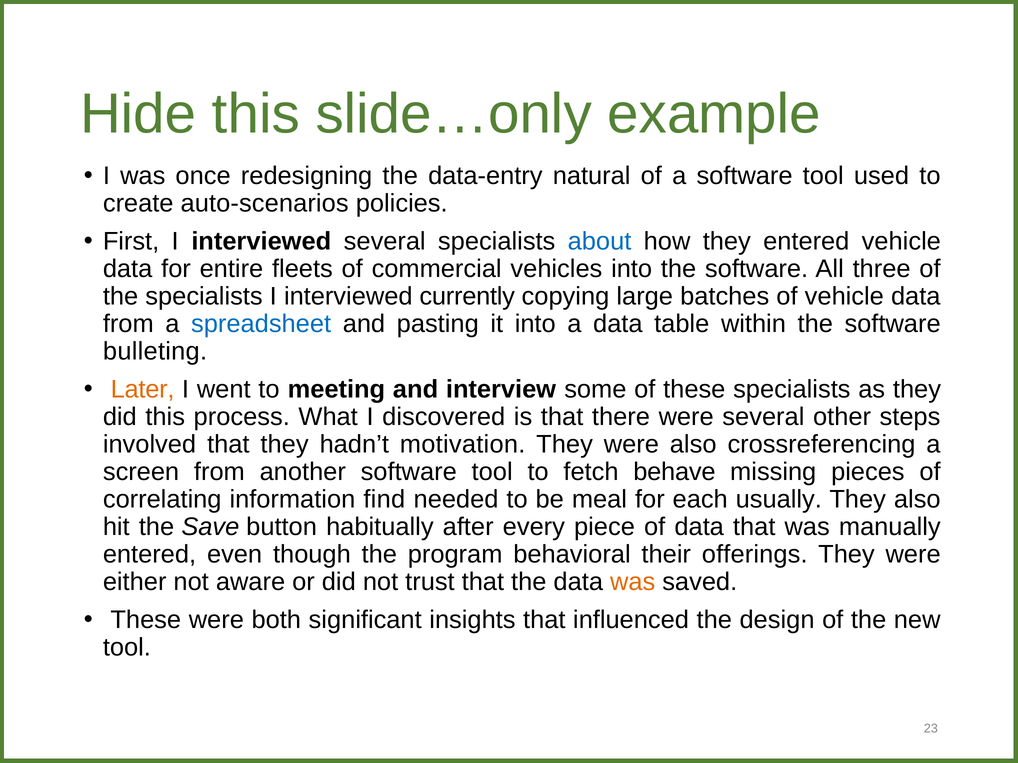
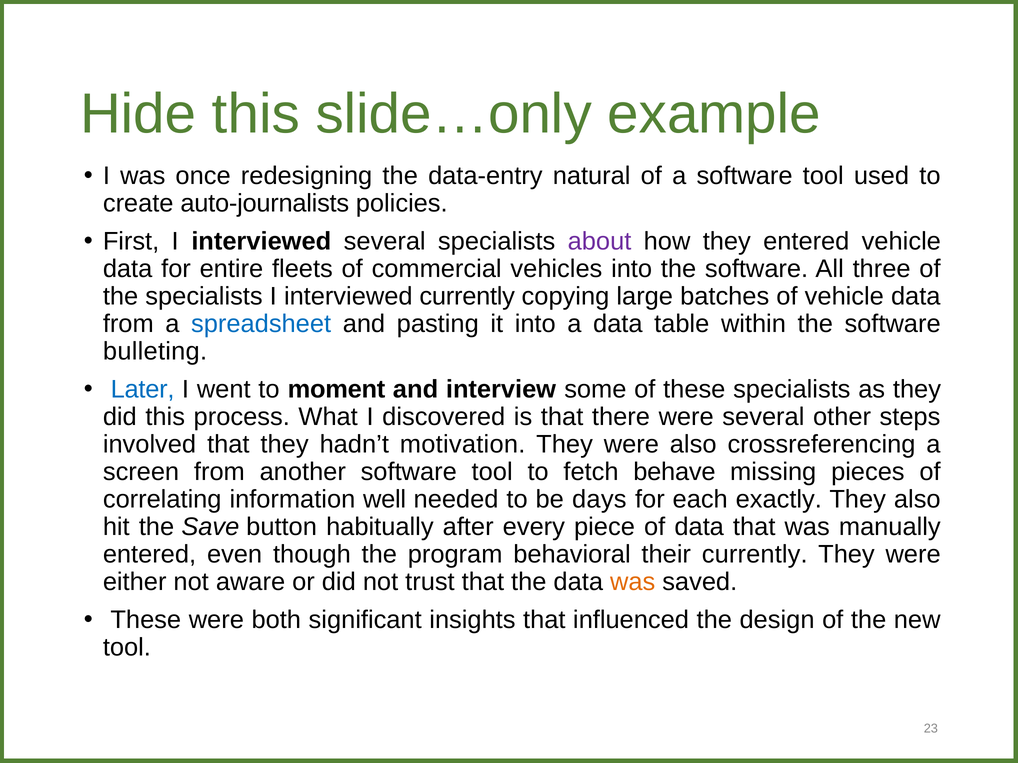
auto-scenarios: auto-scenarios -> auto-journalists (265, 203)
about colour: blue -> purple (600, 242)
Later colour: orange -> blue (143, 390)
meeting: meeting -> moment (336, 390)
find: find -> well (385, 500)
meal: meal -> days (599, 500)
usually: usually -> exactly (779, 500)
their offerings: offerings -> currently (755, 555)
